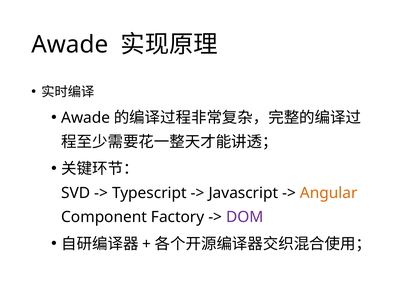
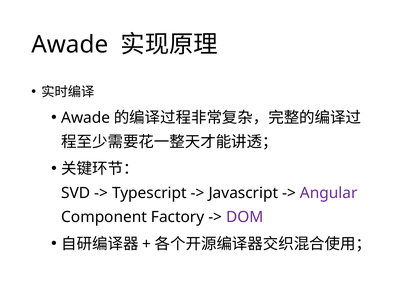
Angular colour: orange -> purple (329, 193)
